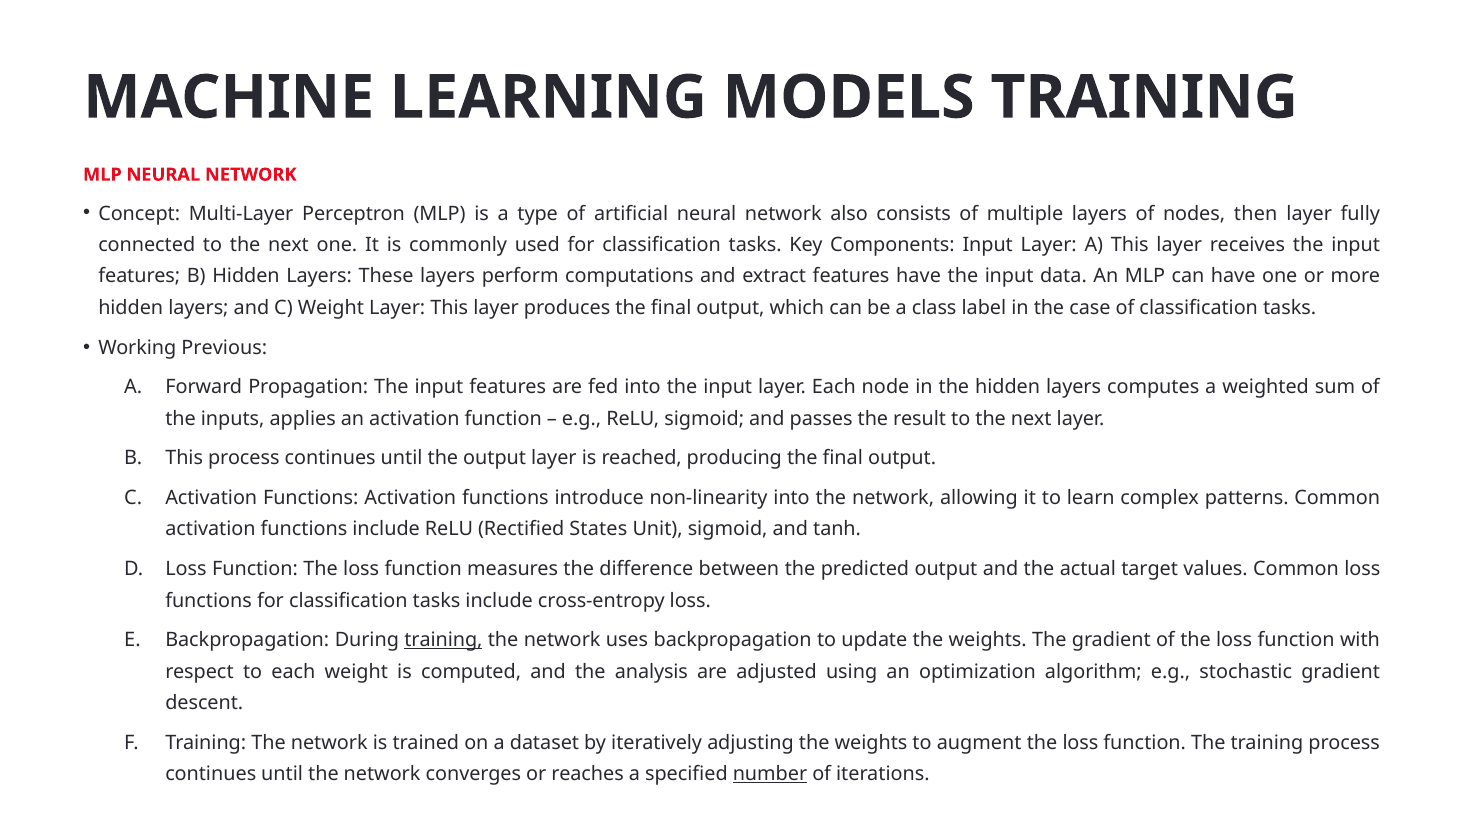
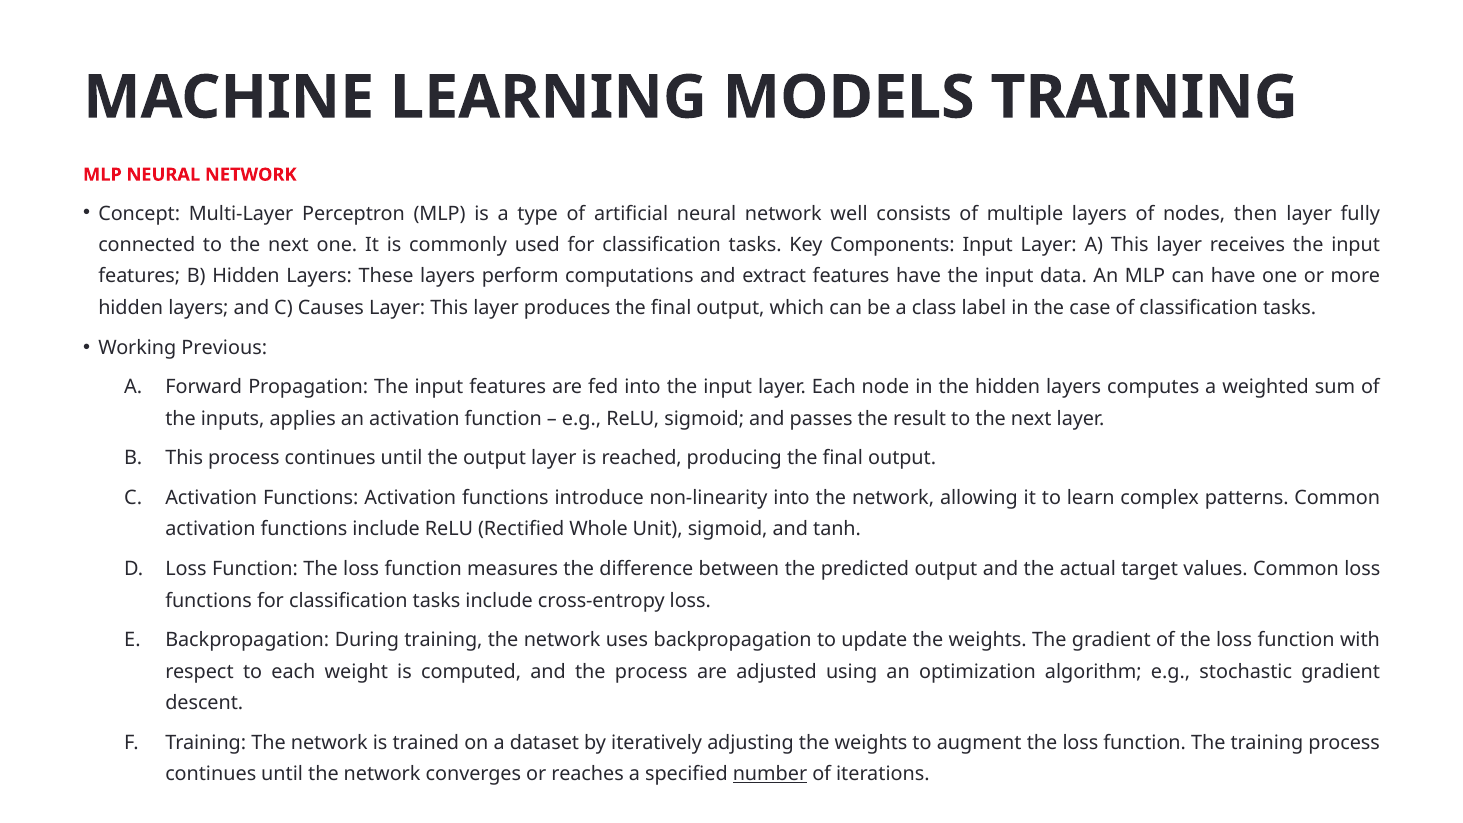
also: also -> well (849, 214)
C Weight: Weight -> Causes (331, 308)
States: States -> Whole (599, 529)
training underline: present -> none (443, 640)
the analysis: analysis -> process (651, 672)
